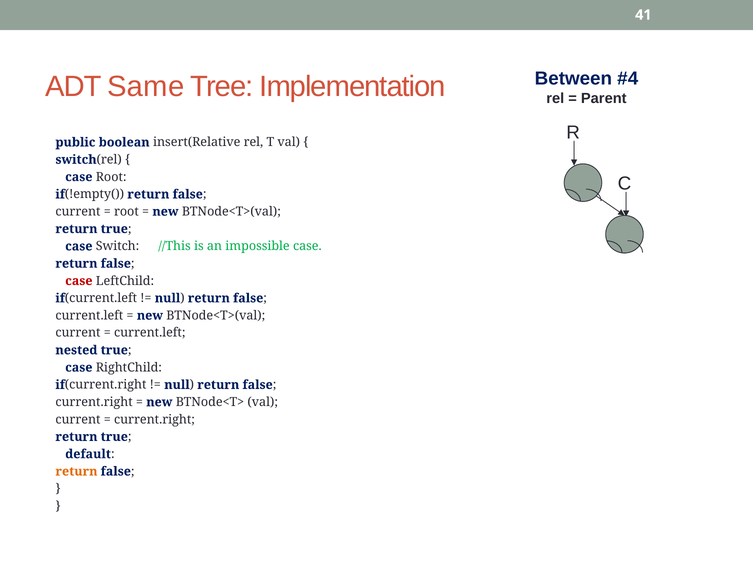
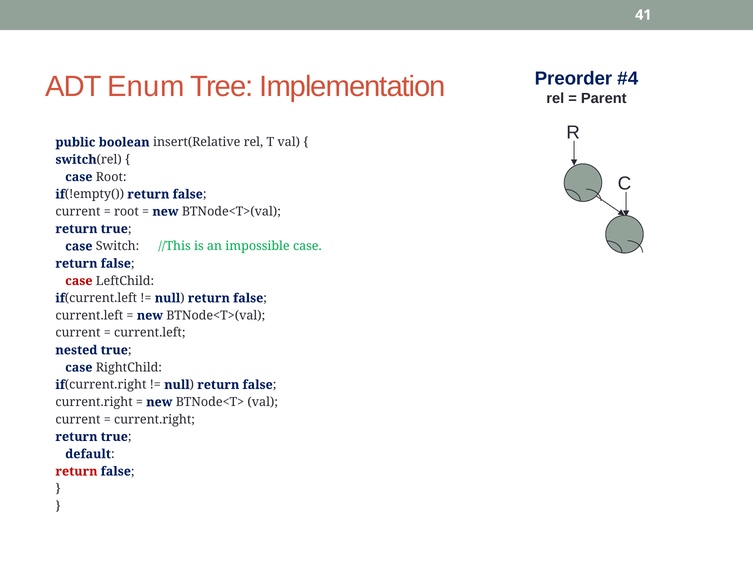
Between: Between -> Preorder (573, 79)
Same: Same -> Enum (146, 87)
return colour: orange -> red (76, 471)
